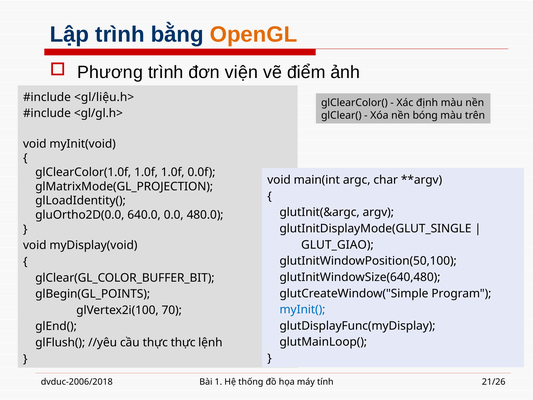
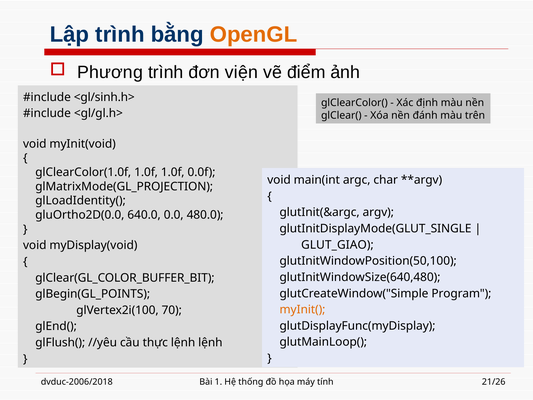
<gl/liệu.h>: <gl/liệu.h> -> <gl/sinh.h> (104, 97)
bóng: bóng -> đánh (425, 115)
myInit( colour: blue -> orange (302, 309)
thực thực: thực -> lệnh (183, 342)
